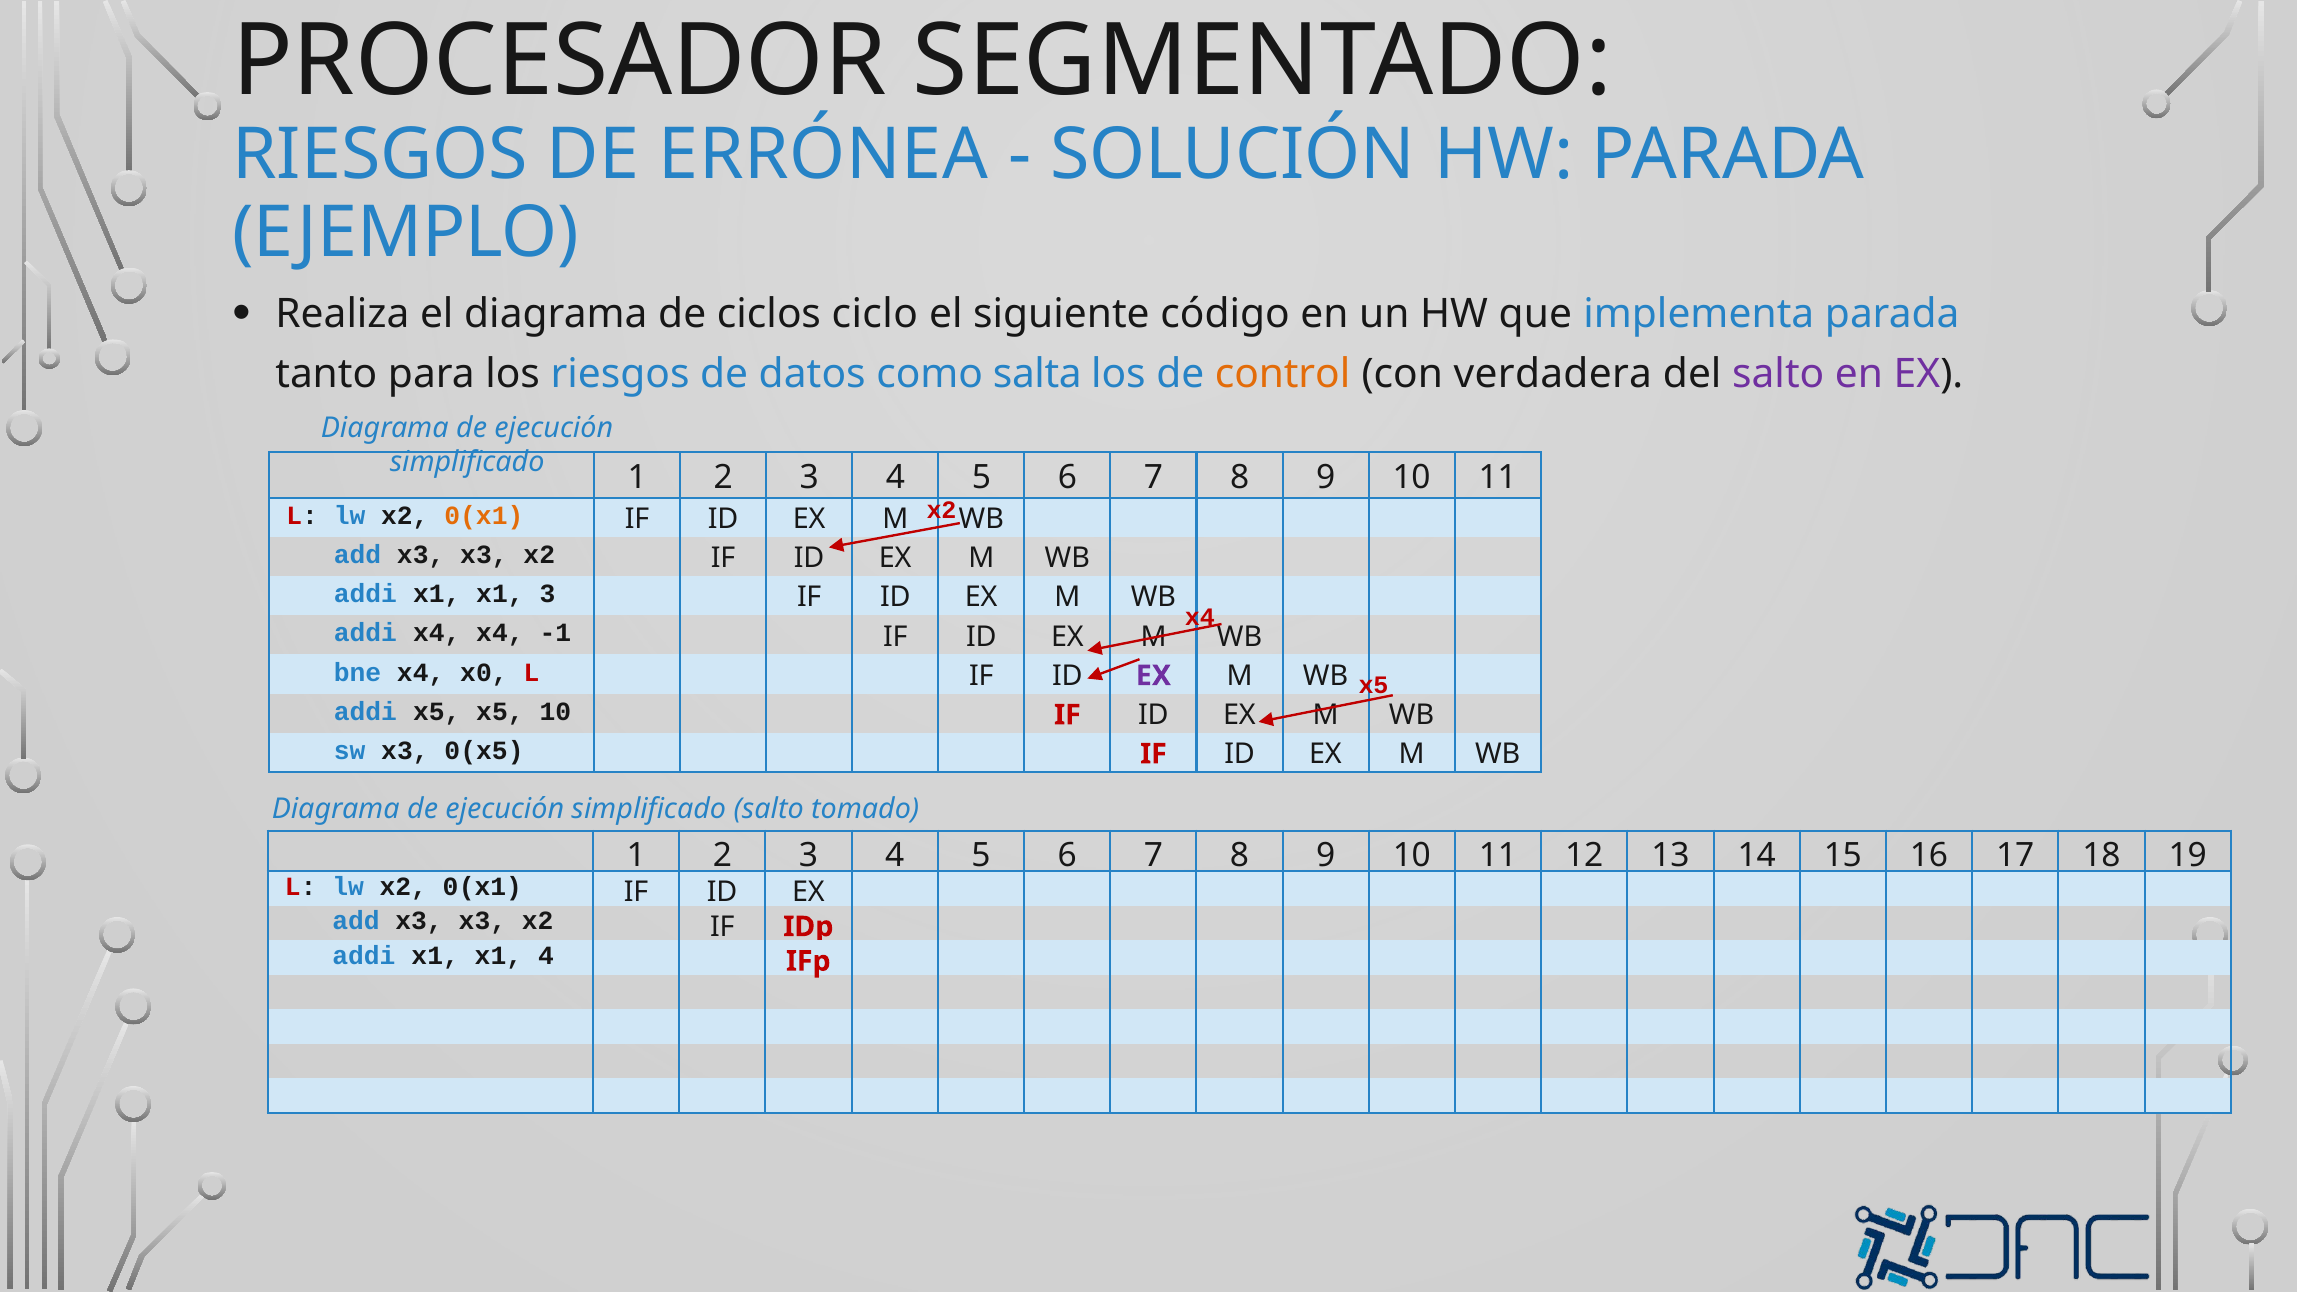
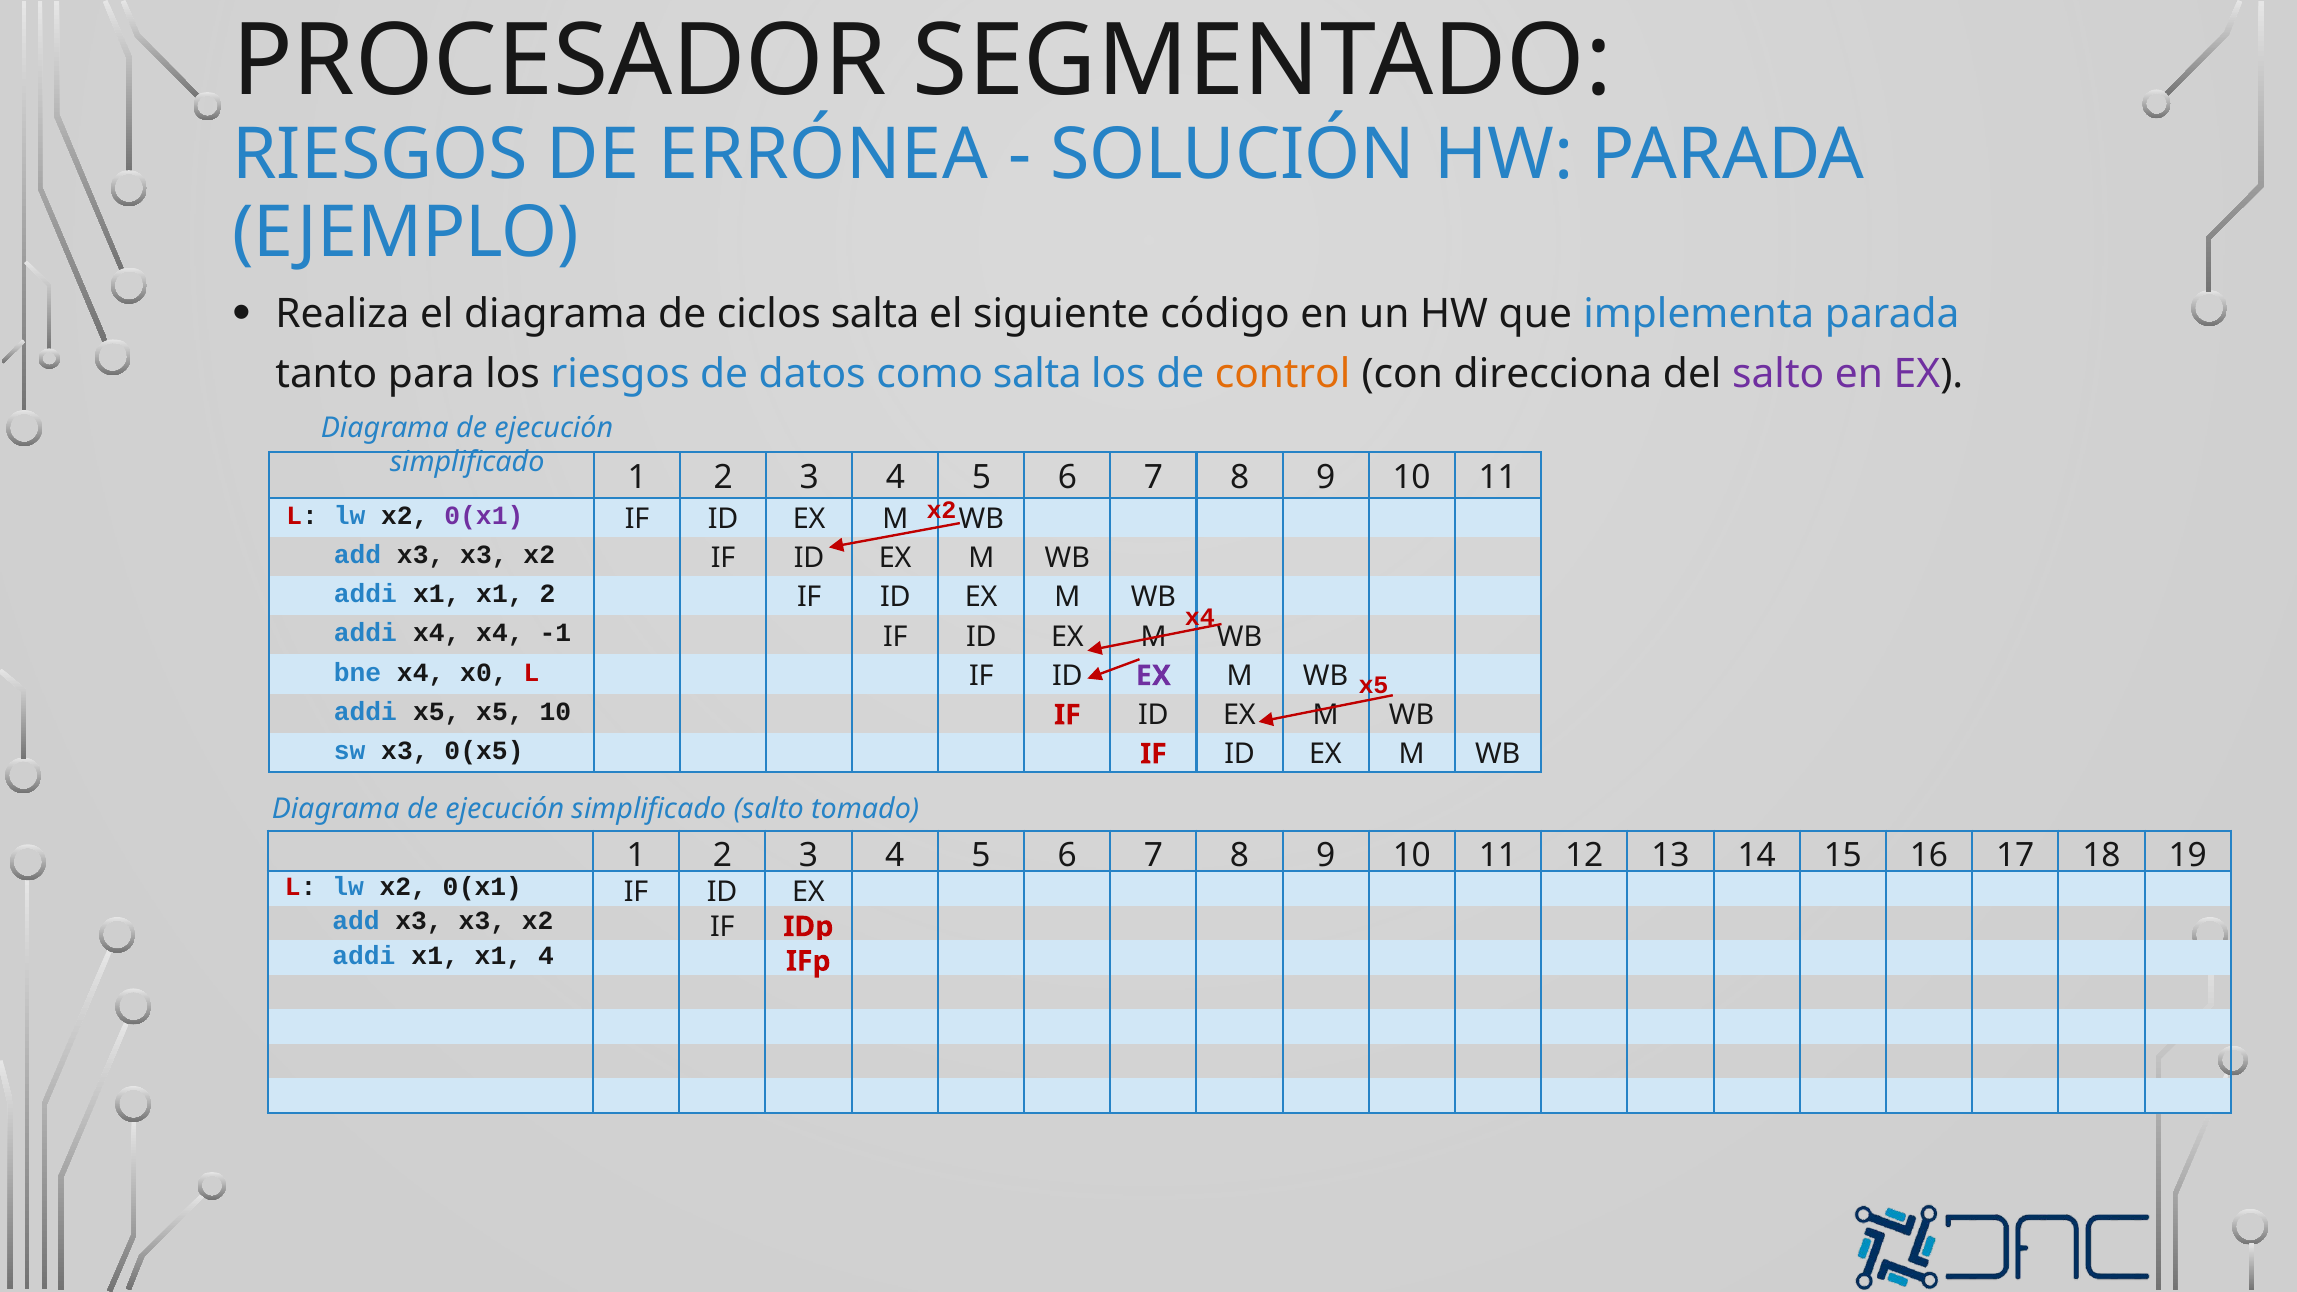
ciclos ciclo: ciclo -> salta (875, 314)
verdadera: verdadera -> direcciona (1553, 374)
0(x1 colour: orange -> purple (484, 516)
x1 3: 3 -> 2 (547, 594)
